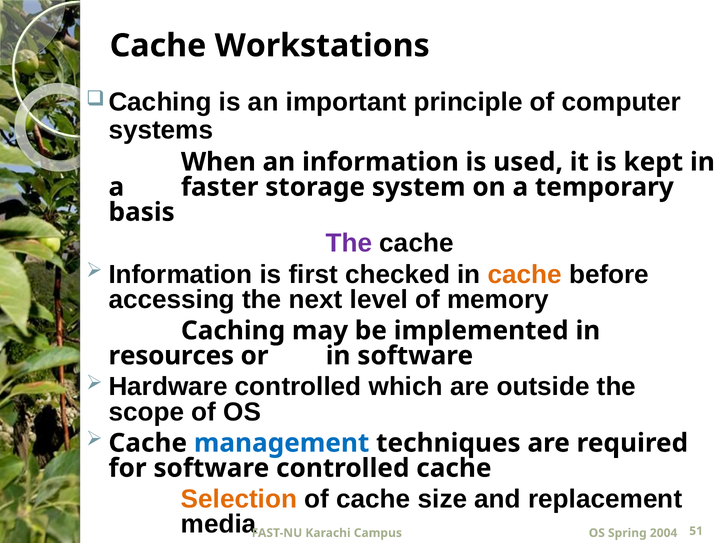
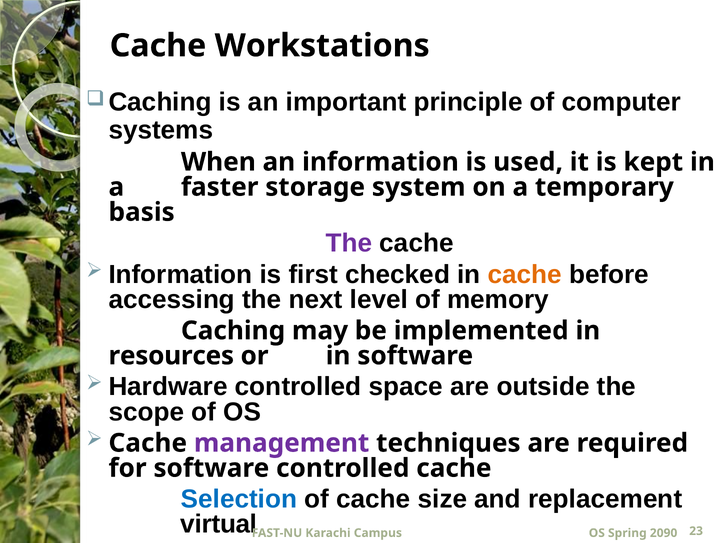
which: which -> space (406, 387)
management colour: blue -> purple (282, 443)
Selection colour: orange -> blue (239, 499)
media: media -> virtual (219, 524)
2004: 2004 -> 2090 (664, 533)
51: 51 -> 23 (696, 531)
